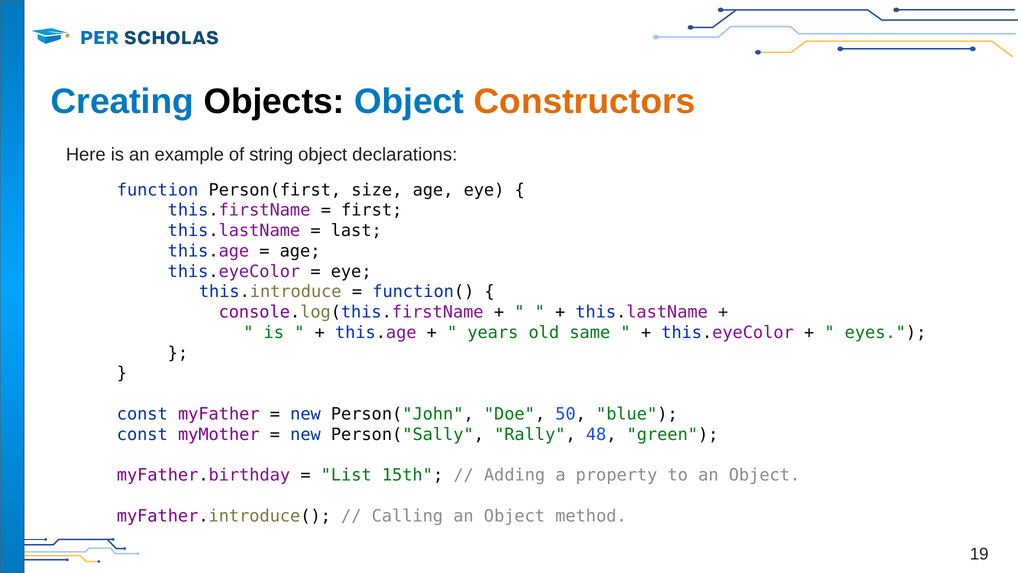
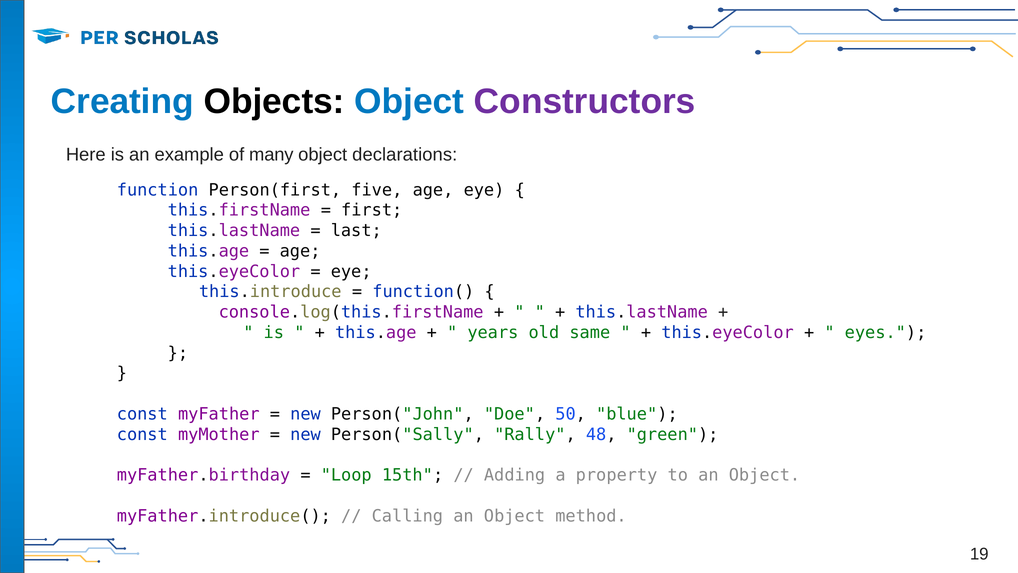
Constructors colour: orange -> purple (585, 102)
string: string -> many (271, 155)
size: size -> five (377, 190)
List: List -> Loop (346, 475)
